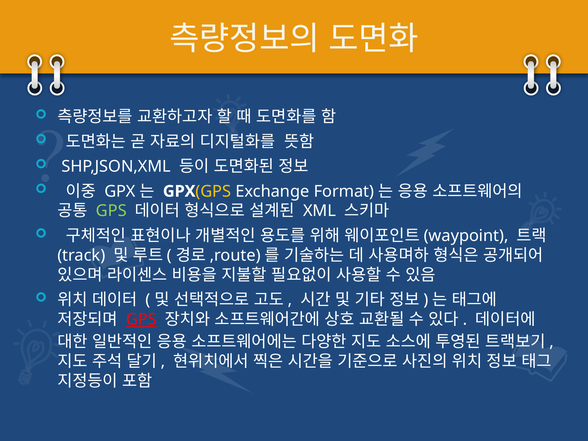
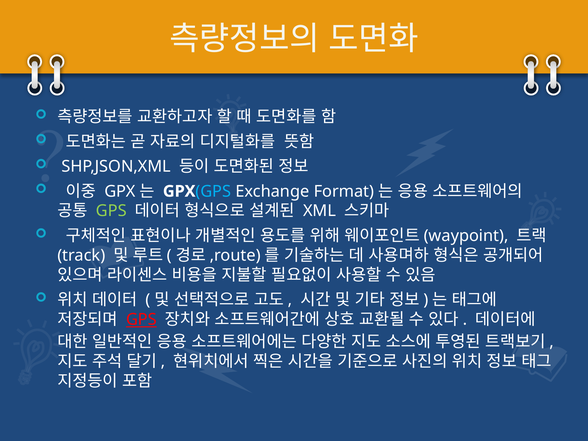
GPS colour: yellow -> light blue (213, 191)
